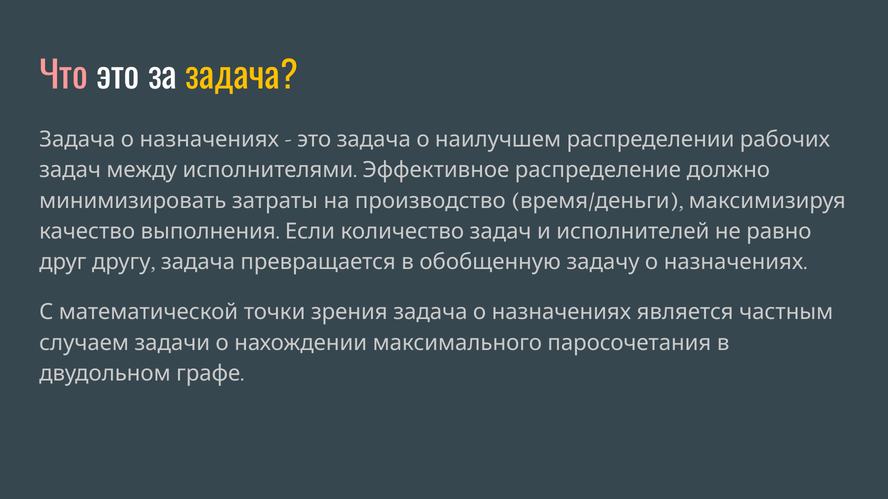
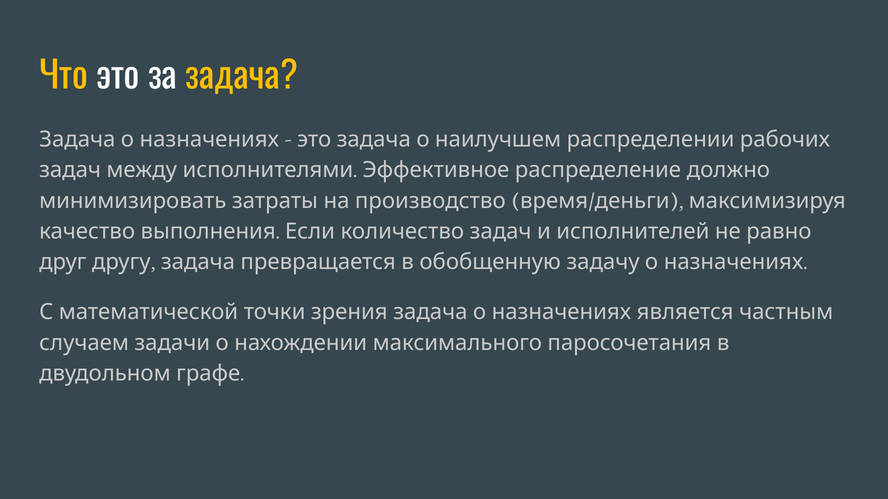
Что colour: pink -> yellow (63, 77)
